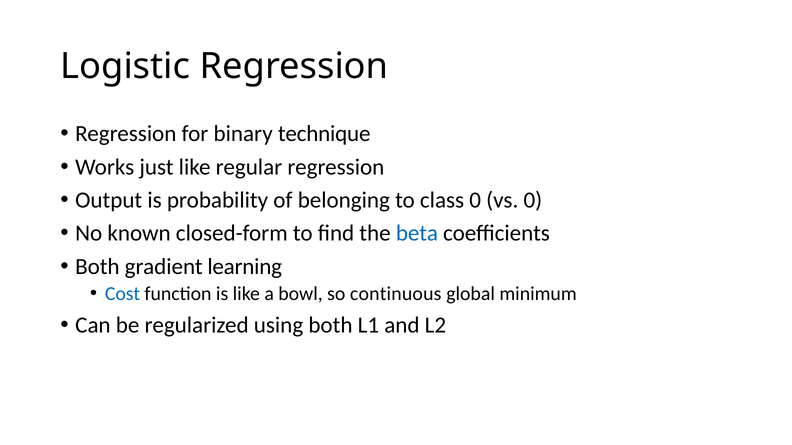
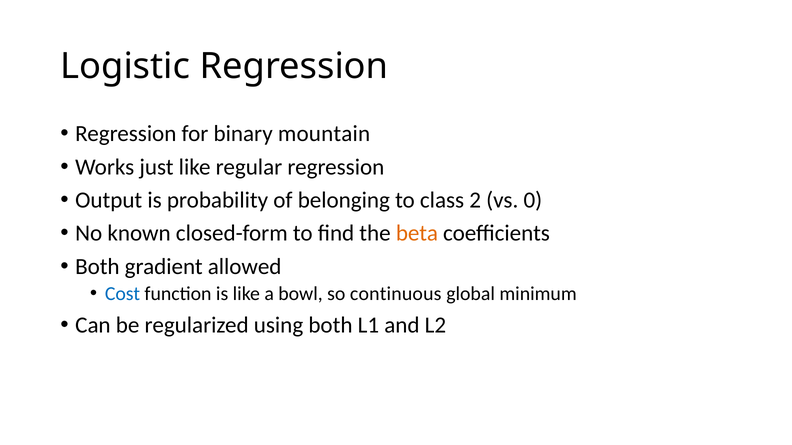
technique: technique -> mountain (324, 134)
class 0: 0 -> 2 (475, 200)
beta colour: blue -> orange (417, 234)
learning: learning -> allowed (245, 267)
